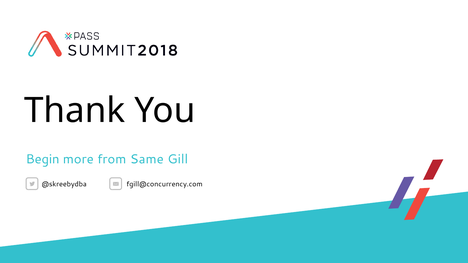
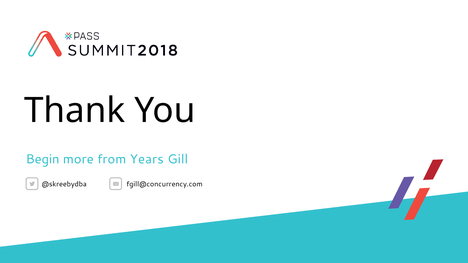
Same: Same -> Years (147, 159)
